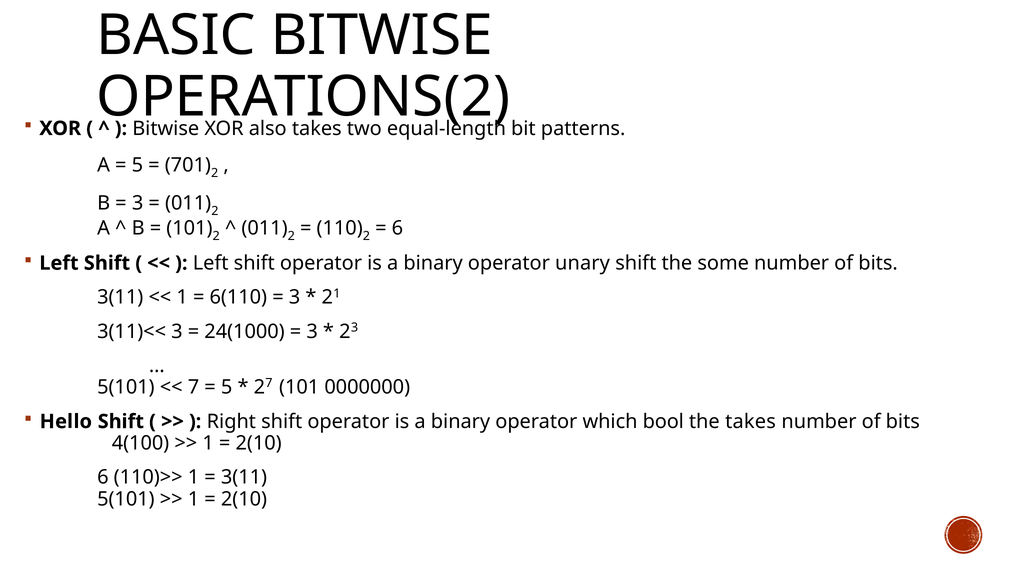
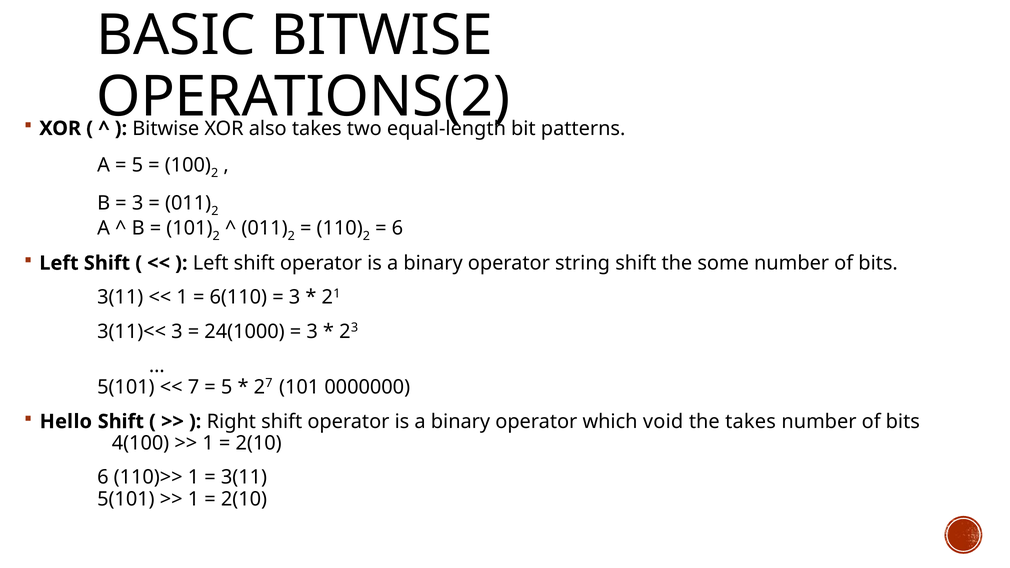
701: 701 -> 100 (188, 165)
unary: unary -> string (583, 263)
bool: bool -> void (663, 422)
